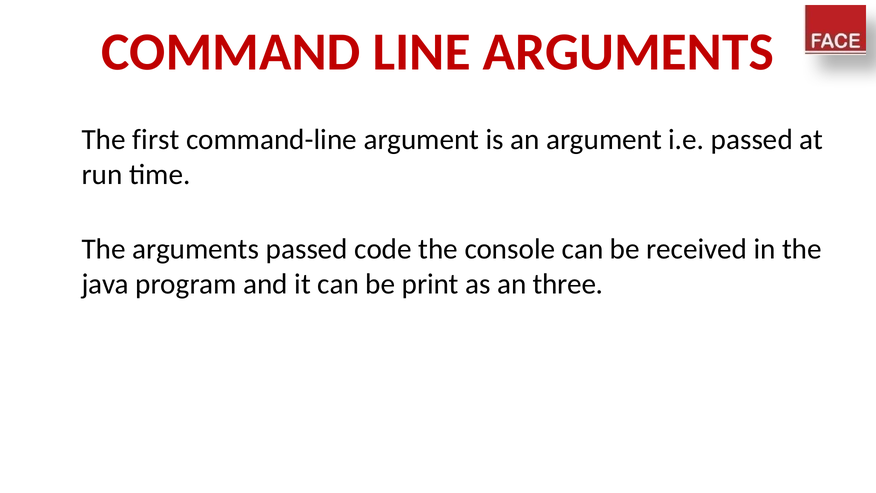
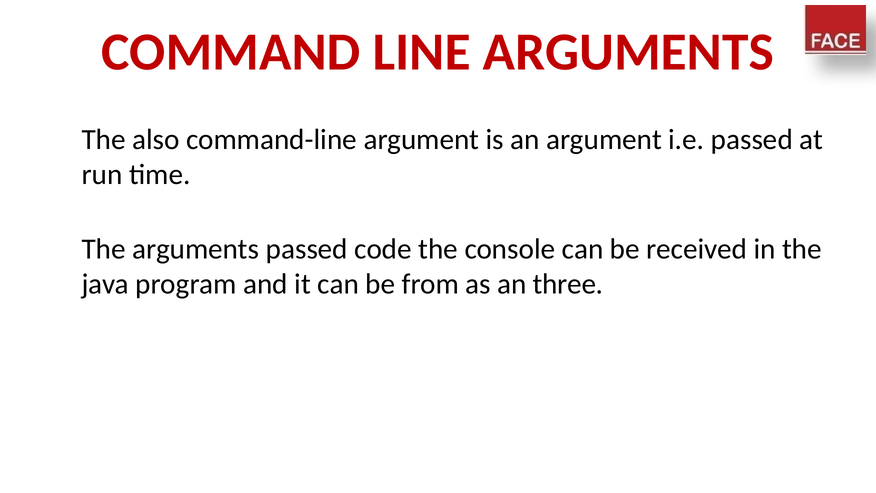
first: first -> also (156, 140)
print: print -> from (430, 284)
